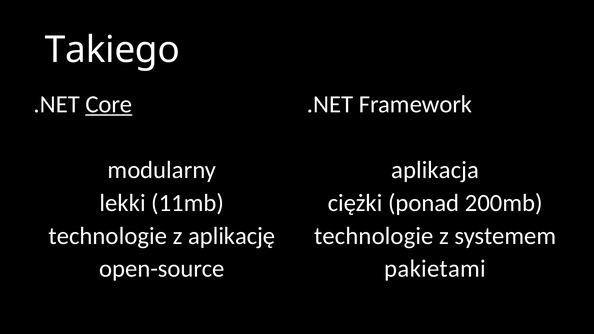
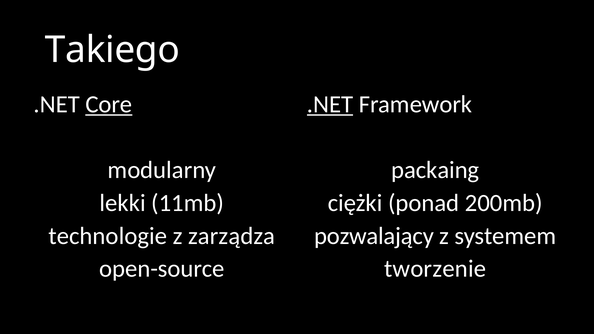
.NET underline: none -> present (330, 104)
aplikacja: aplikacja -> packaing (435, 170)
aplikację: aplikację -> zarządza (232, 236)
technologie: technologie -> pozwalający (374, 236)
pakietami: pakietami -> tworzenie (435, 269)
